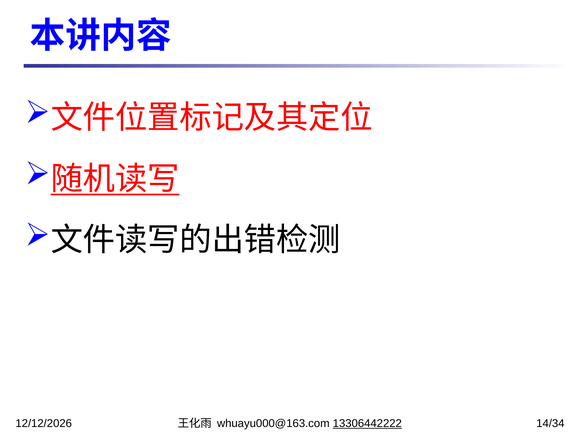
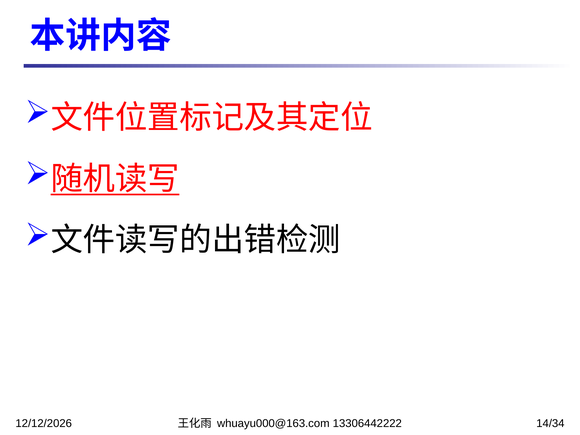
13306442222 underline: present -> none (367, 424)
